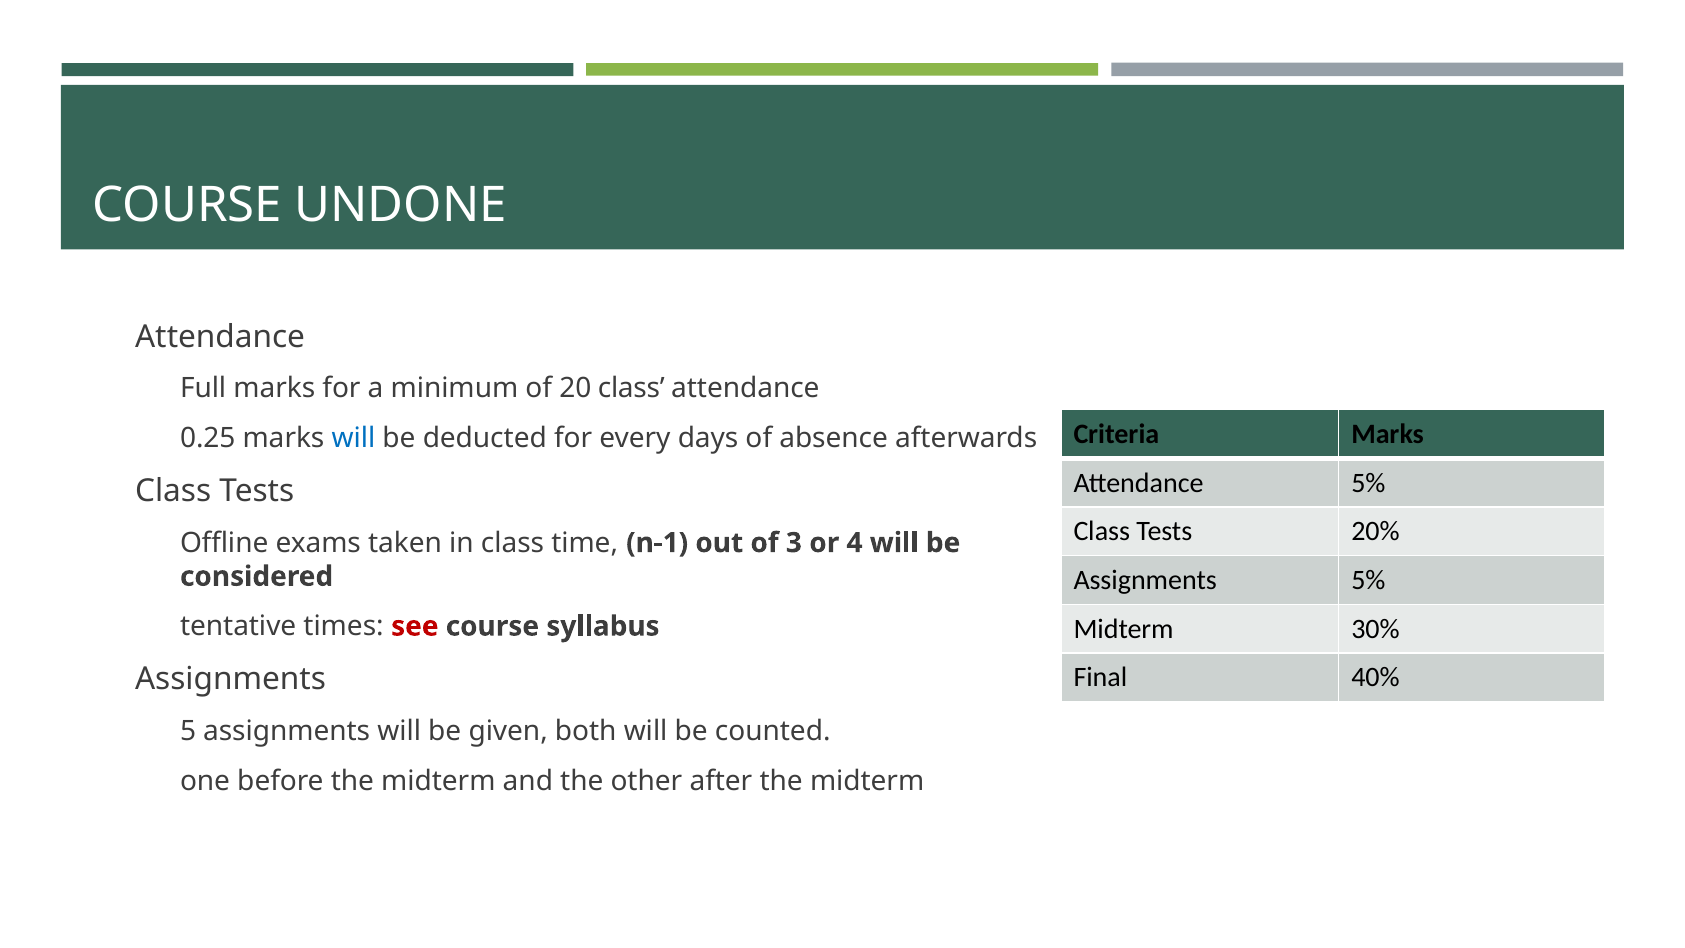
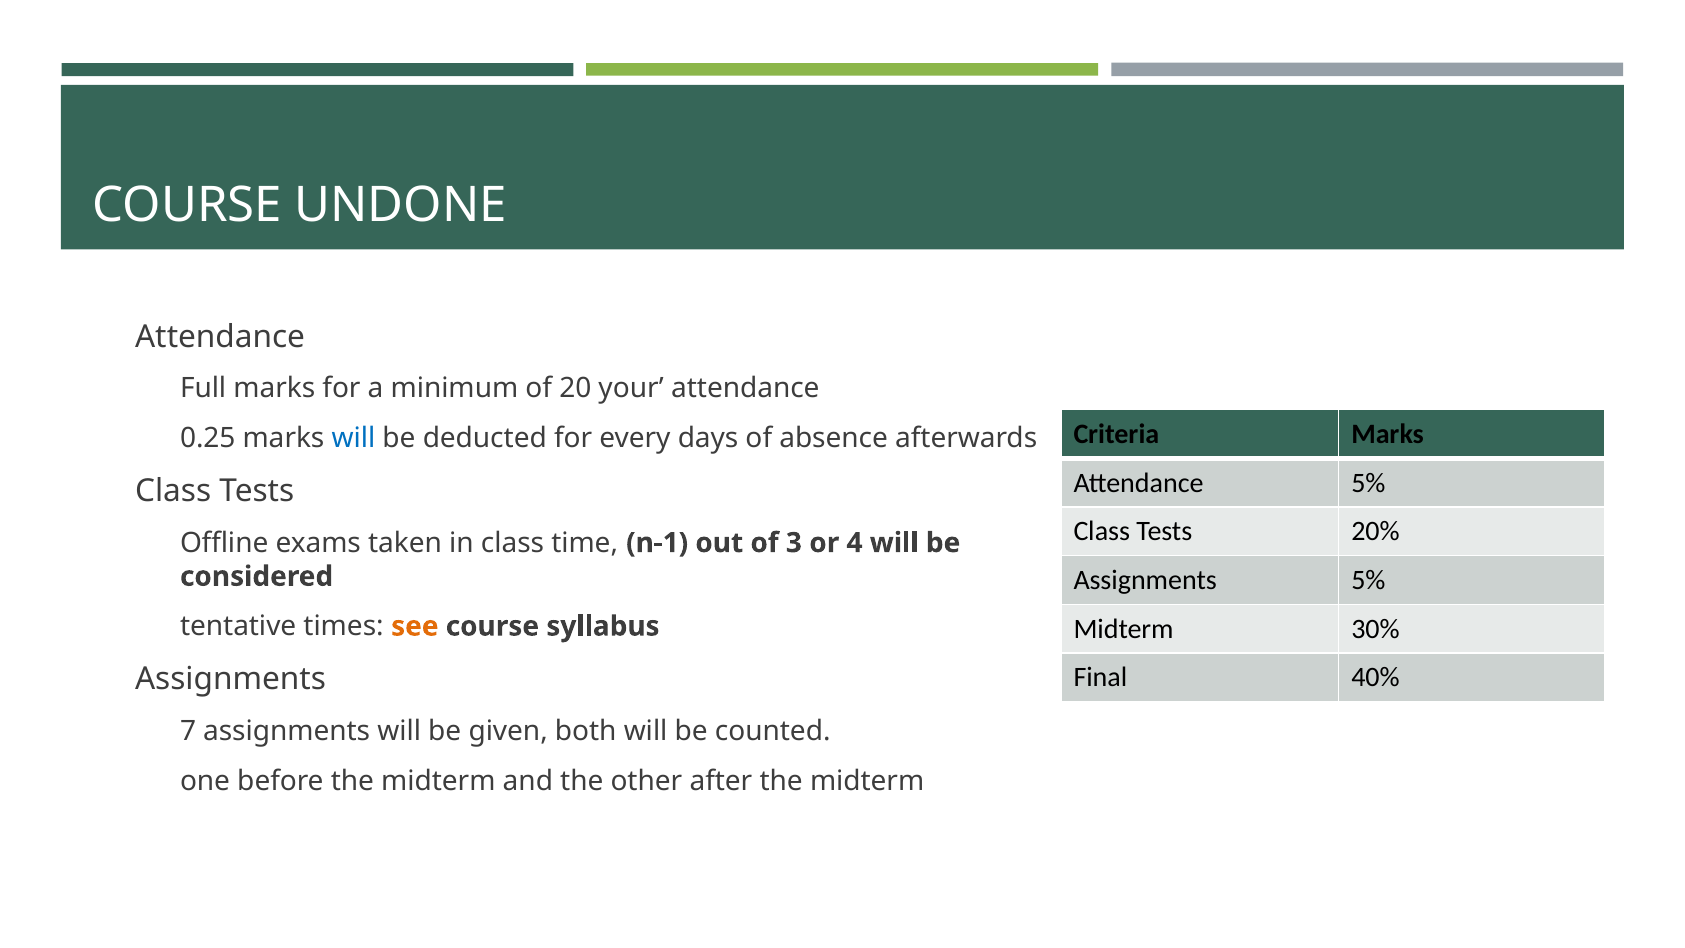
20 class: class -> your (631, 388)
see colour: red -> orange (415, 626)
5: 5 -> 7 (188, 731)
